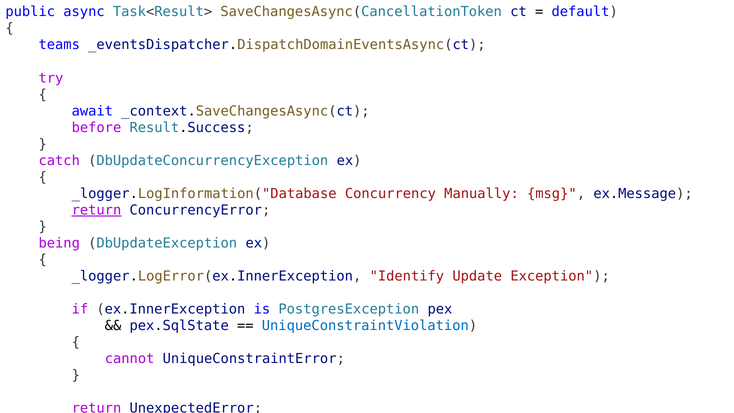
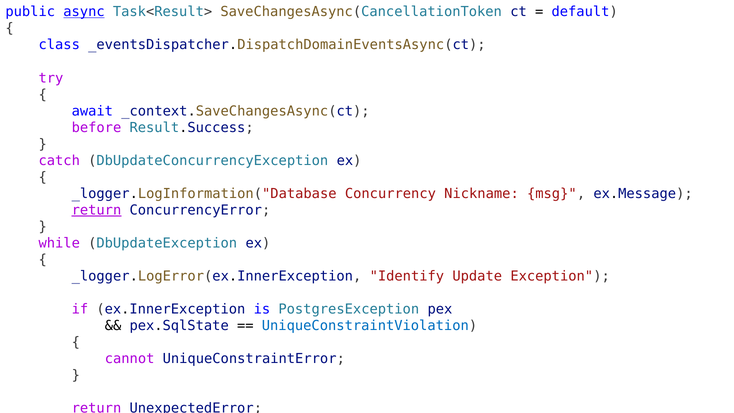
async underline: none -> present (84, 12)
teams: teams -> class (59, 45)
Manually: Manually -> Nickname (482, 194)
being: being -> while (59, 243)
